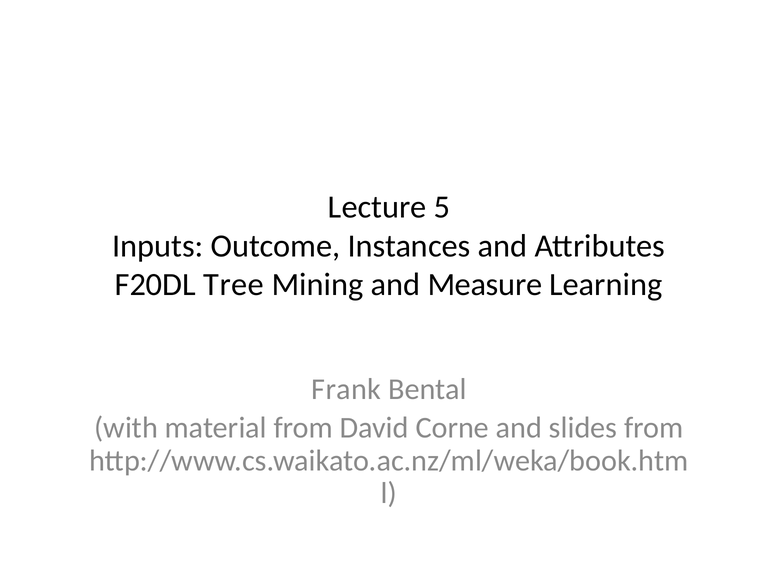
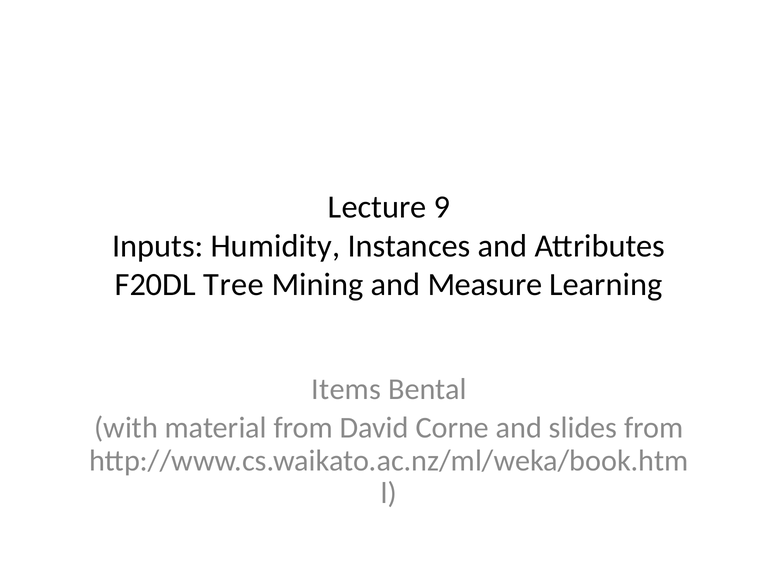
5: 5 -> 9 (442, 207)
Outcome: Outcome -> Humidity (275, 246)
Frank: Frank -> Items (346, 389)
